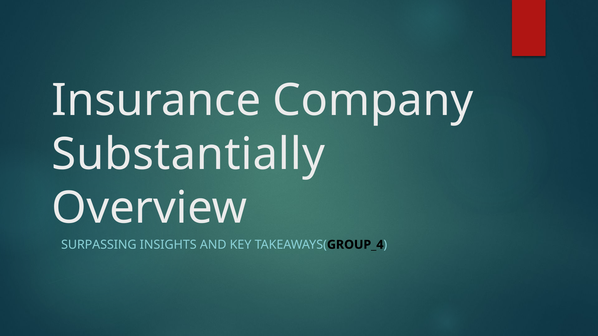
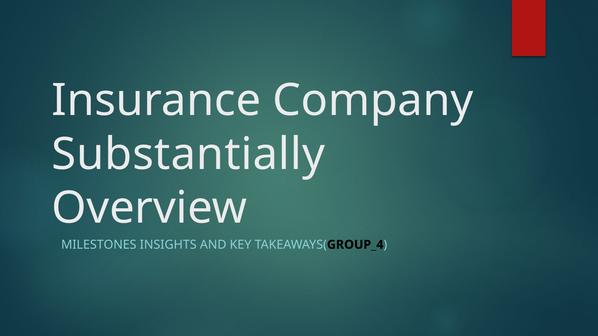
SURPASSING: SURPASSING -> MILESTONES (99, 245)
